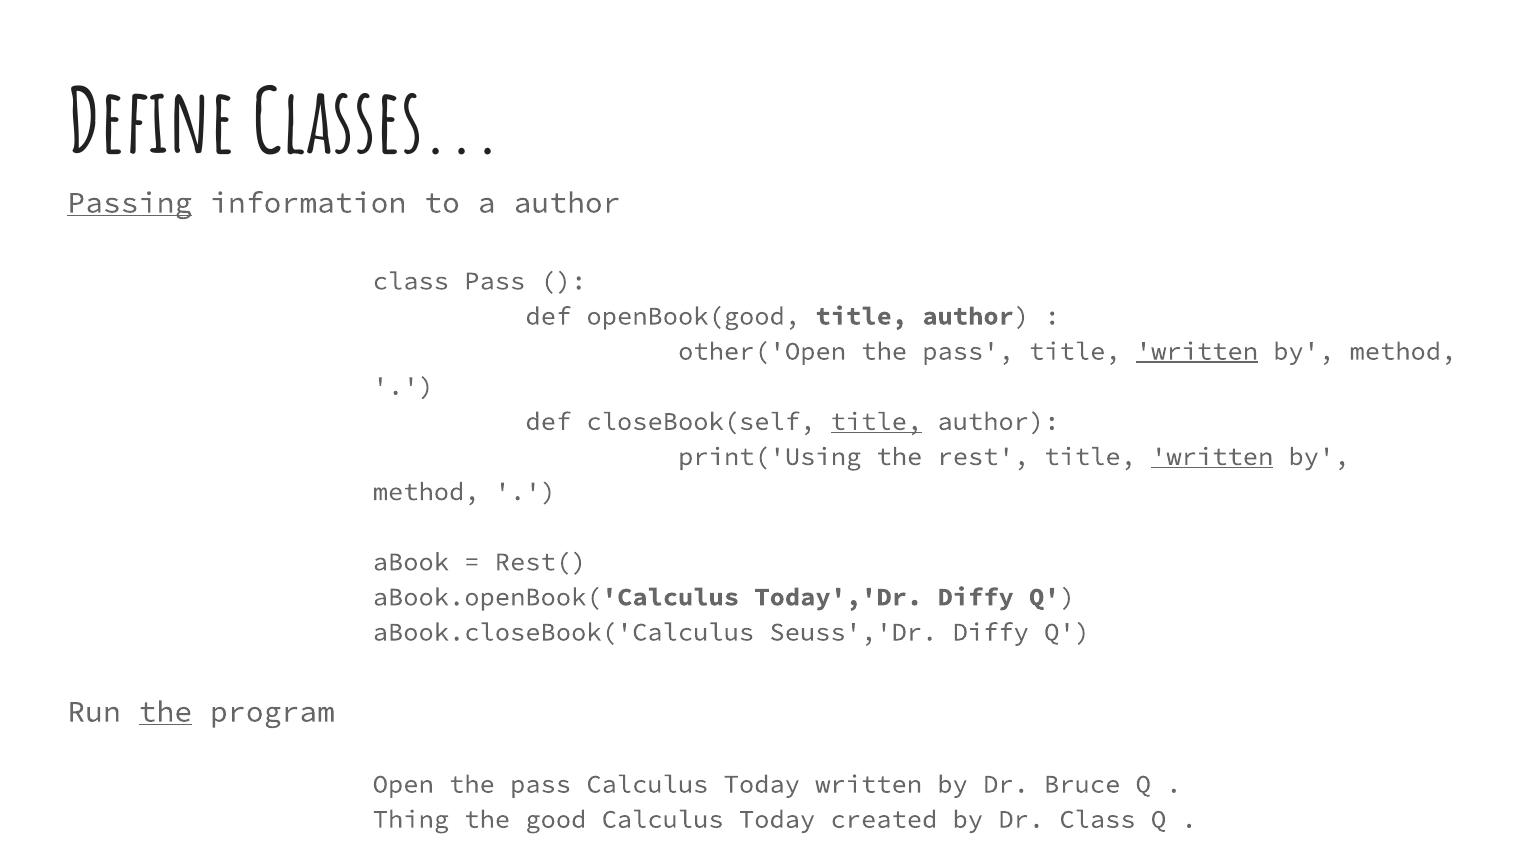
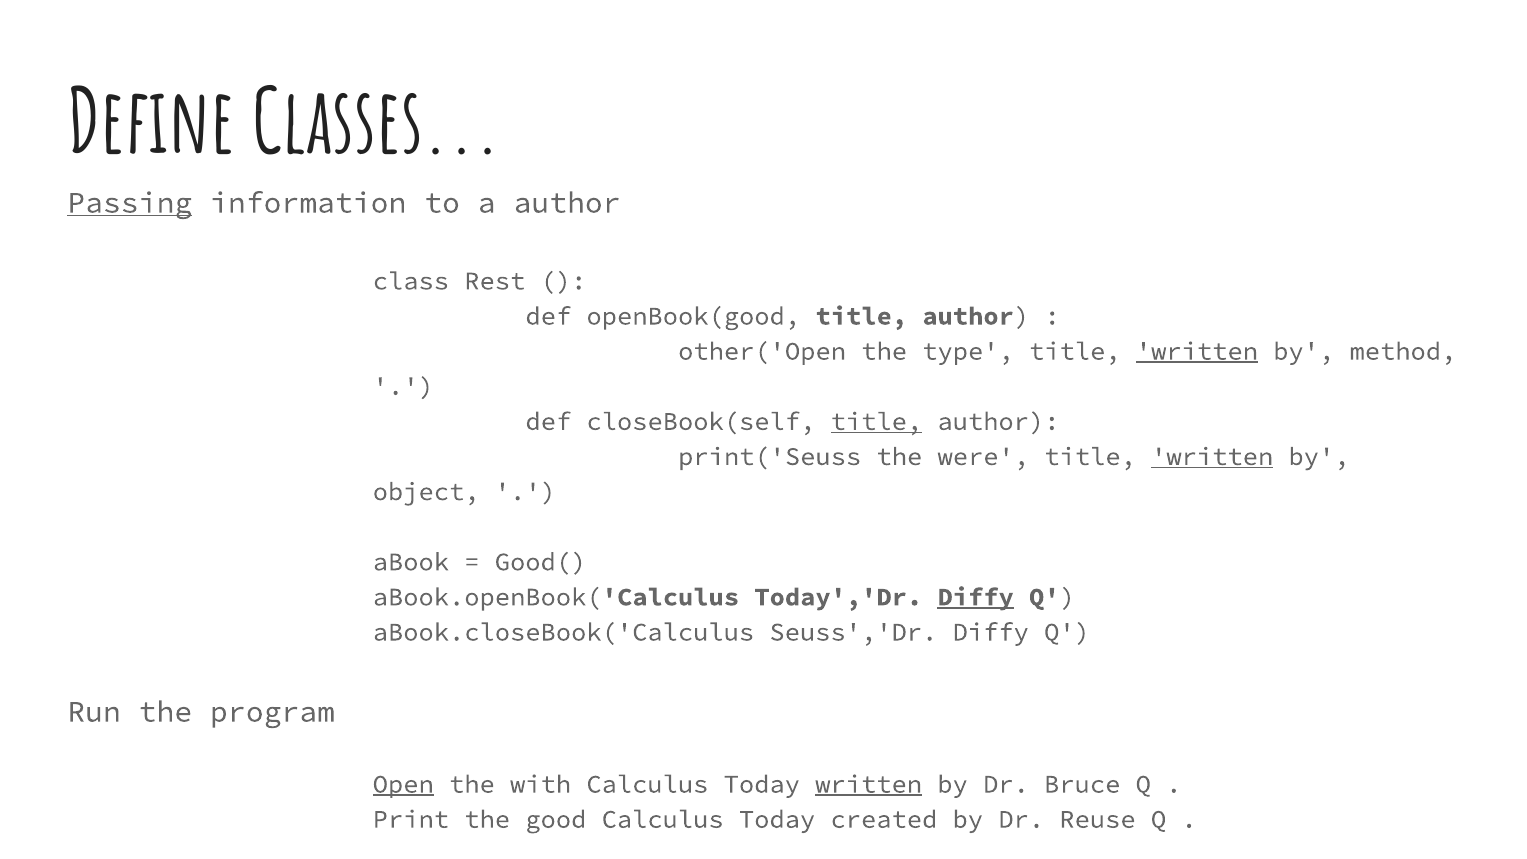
class Pass: Pass -> Rest (495, 281)
pass: pass -> type (968, 351)
print('Using: print('Using -> print('Seuss (770, 457)
rest: rest -> were (983, 457)
method: method -> object (426, 492)
Rest(: Rest( -> Good( (541, 562)
Diffy underline: none -> present (976, 597)
the underline: present -> none (165, 712)
Open underline: none -> present (403, 784)
pass: pass -> with (541, 784)
written underline: none -> present (869, 784)
Thing: Thing -> Print (411, 819)
Dr Class: Class -> Reuse (1098, 819)
